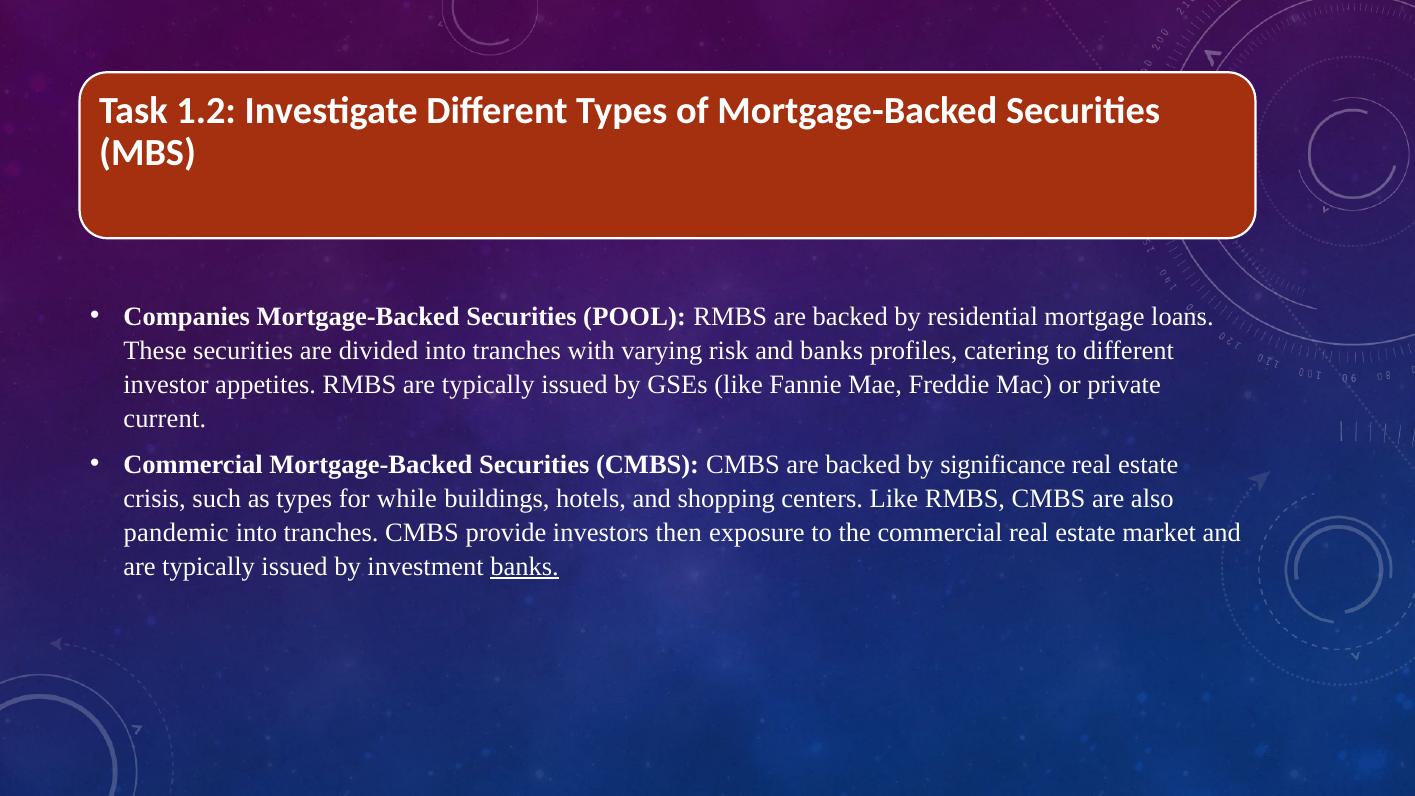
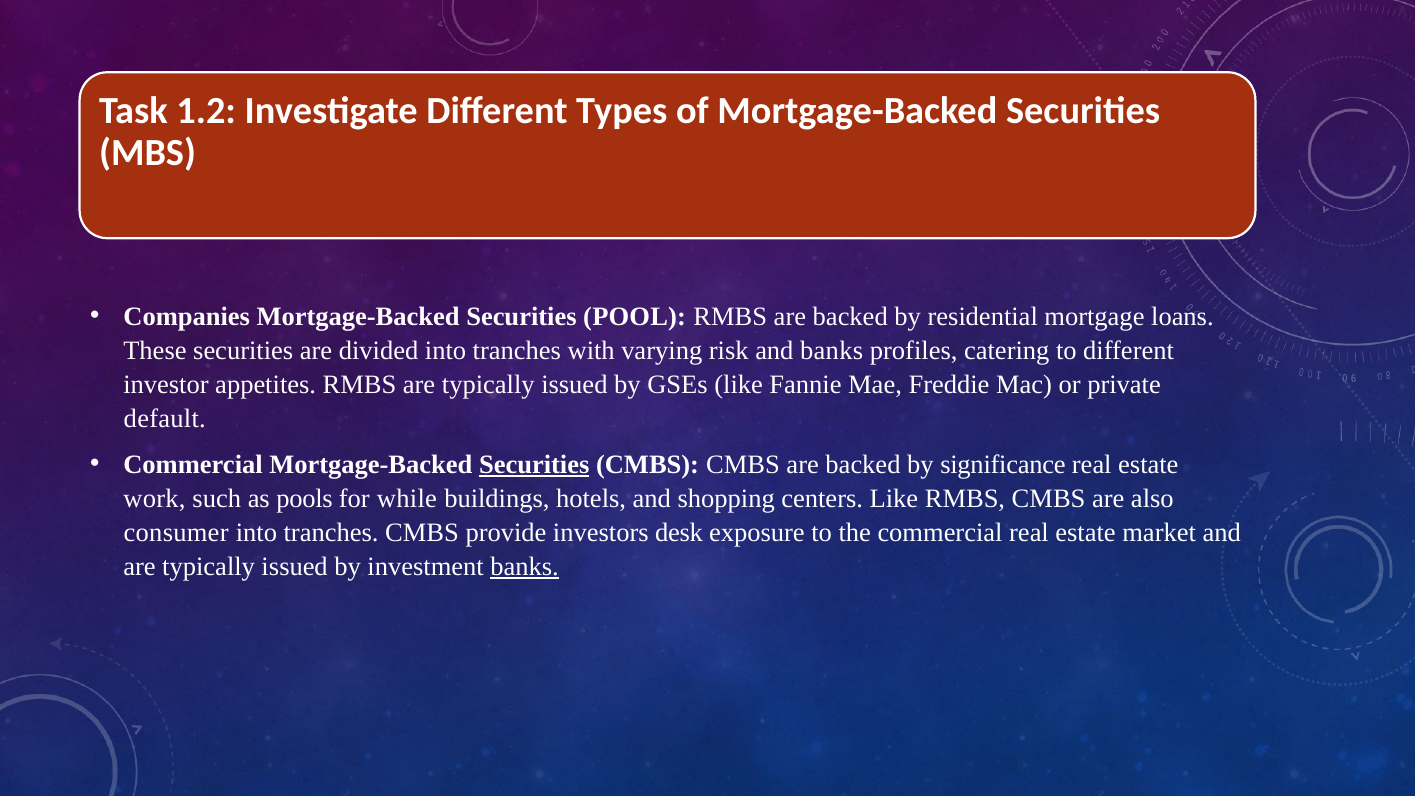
current: current -> default (165, 419)
Securities underline: none -> present (534, 464)
crisis: crisis -> work (154, 498)
as types: types -> pools (304, 498)
pandemic: pandemic -> consumer (176, 532)
then: then -> desk (679, 532)
